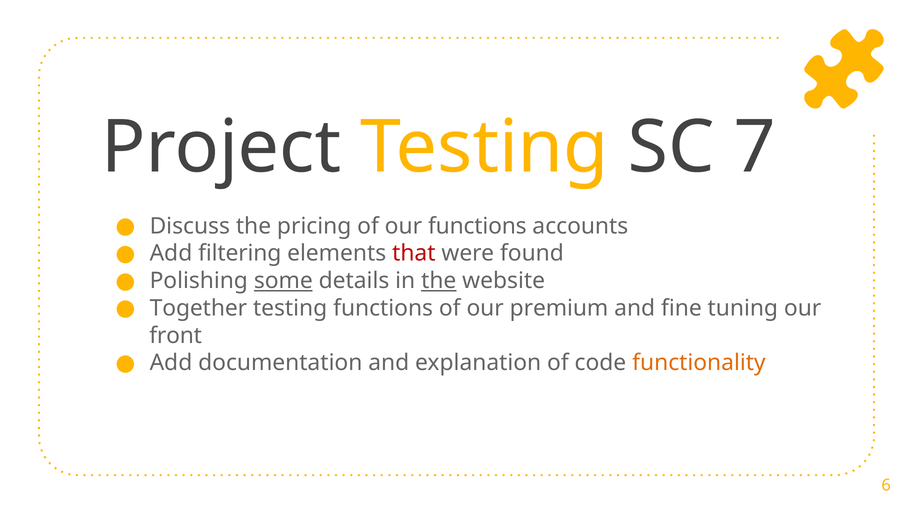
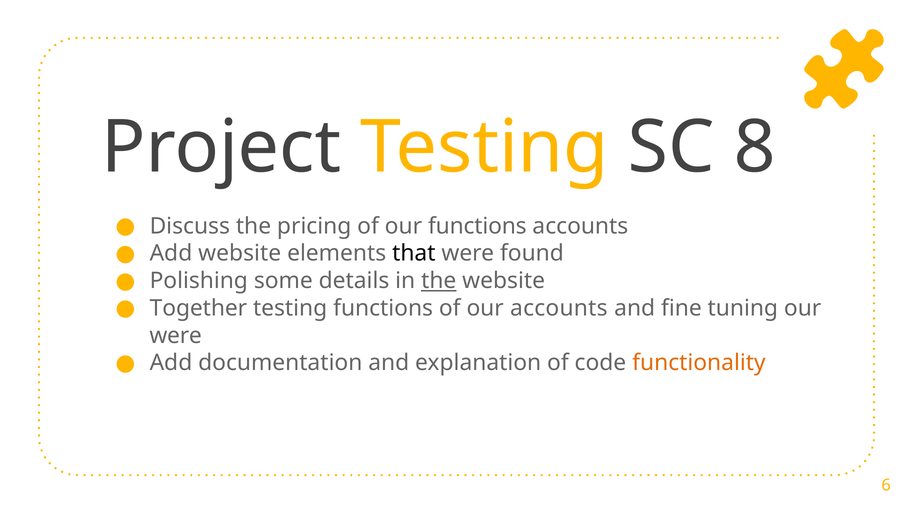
7: 7 -> 8 (755, 147)
Add filtering: filtering -> website (240, 254)
that colour: red -> black (414, 254)
some underline: present -> none (283, 281)
our premium: premium -> accounts (559, 309)
front: front -> were (176, 336)
